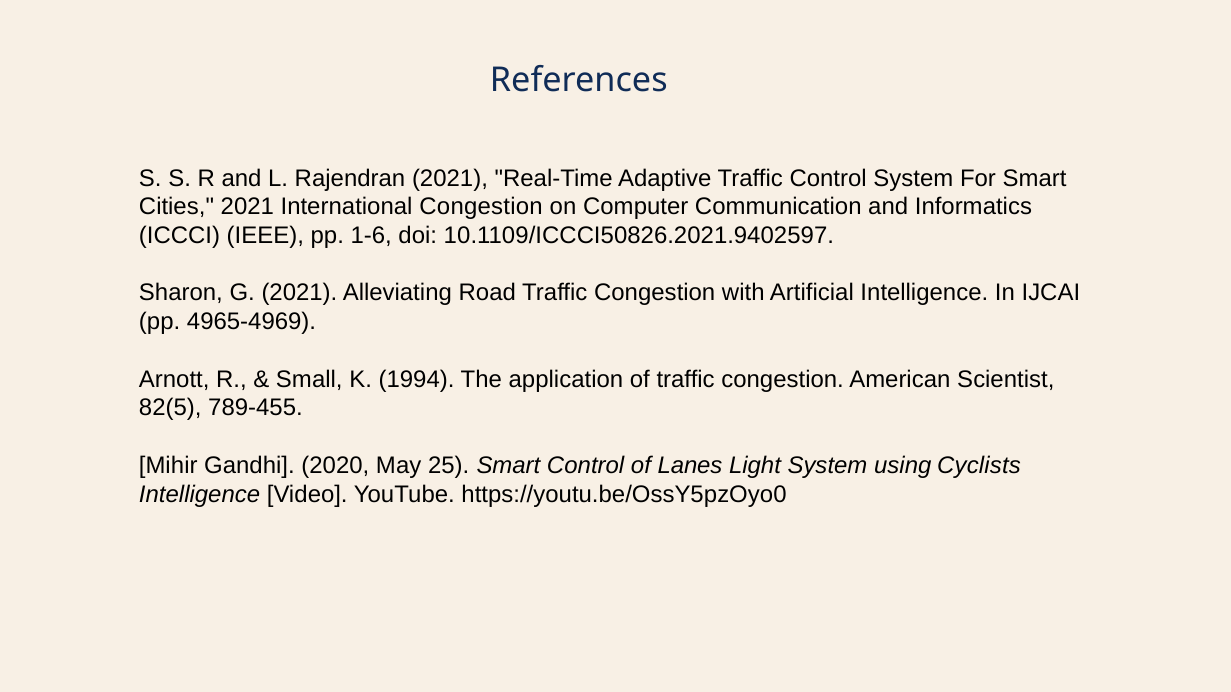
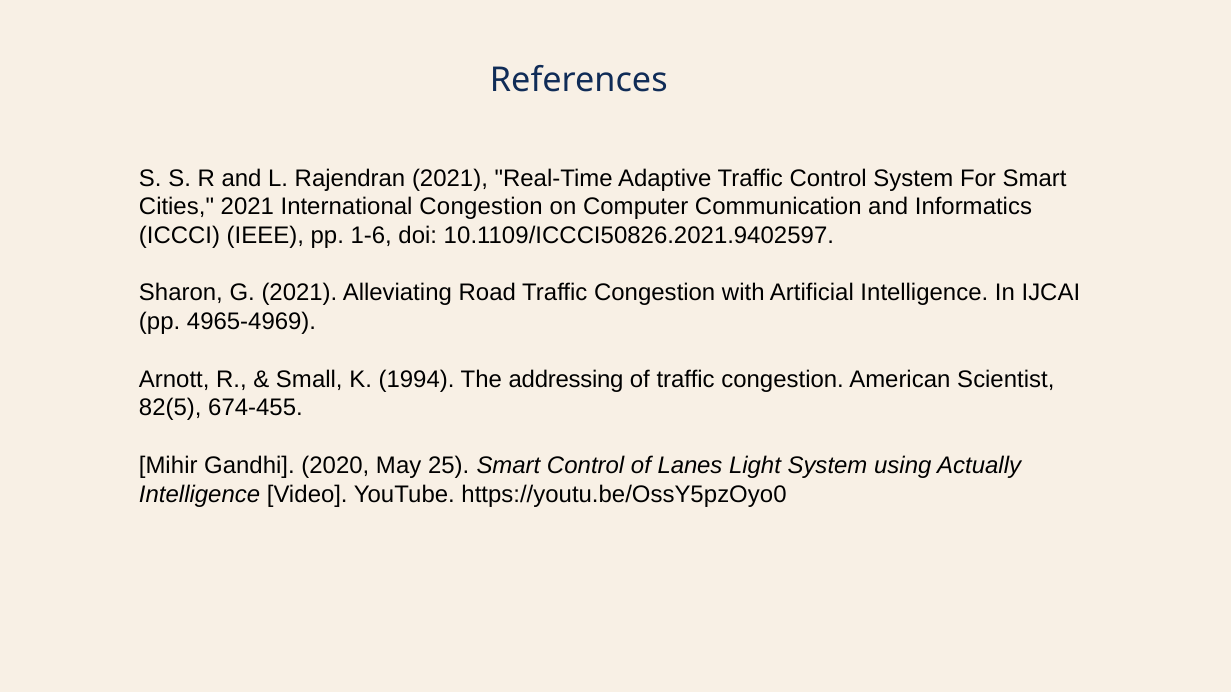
application: application -> addressing (566, 379)
789-455: 789-455 -> 674-455 (255, 408)
Cyclists: Cyclists -> Actually (979, 466)
